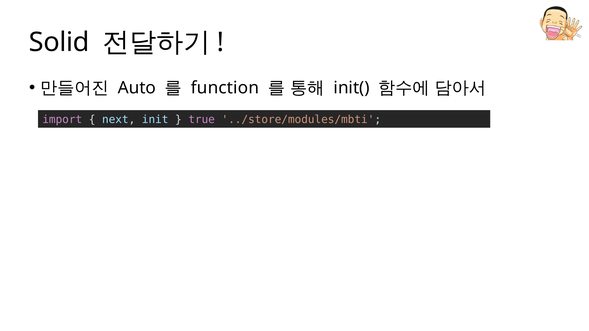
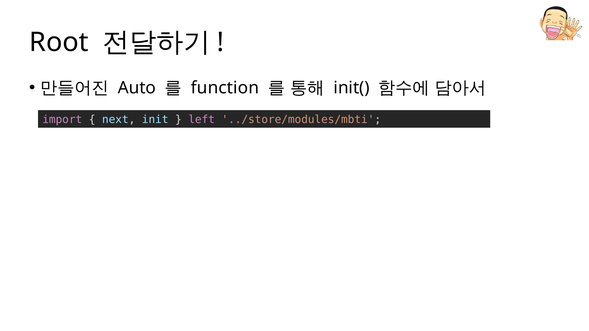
Solid: Solid -> Root (59, 42)
true: true -> left (202, 120)
